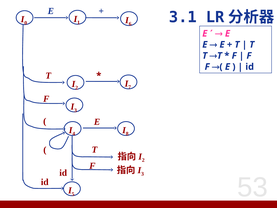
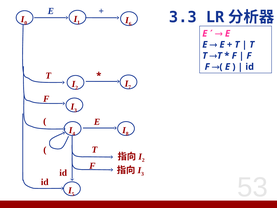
3.1: 3.1 -> 3.3 (183, 17)
